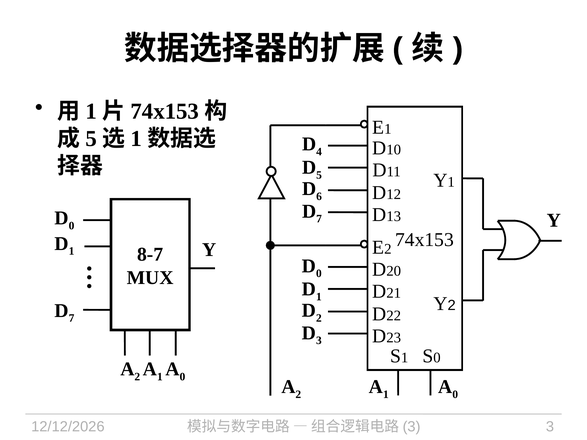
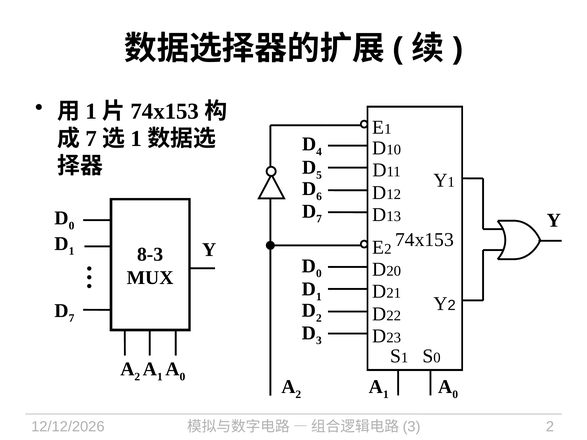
5: 5 -> 7 (91, 139)
8-7: 8-7 -> 8-3 (150, 254)
3: 3 -> 2 (550, 427)
